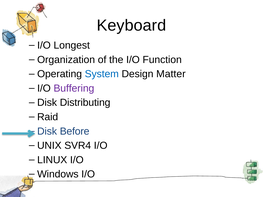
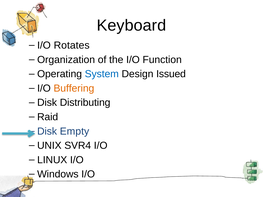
Longest: Longest -> Rotates (72, 45)
Matter: Matter -> Issued (171, 74)
Buffering colour: purple -> orange (74, 88)
Before: Before -> Empty (75, 131)
